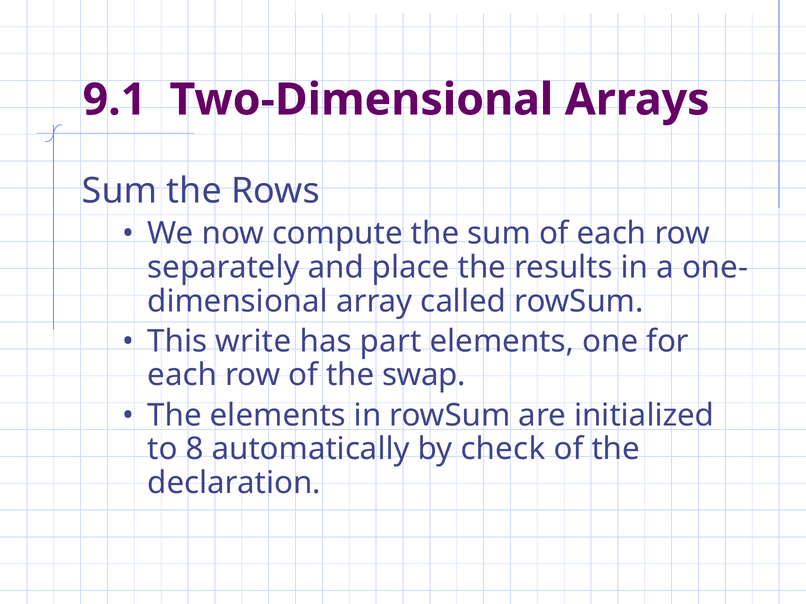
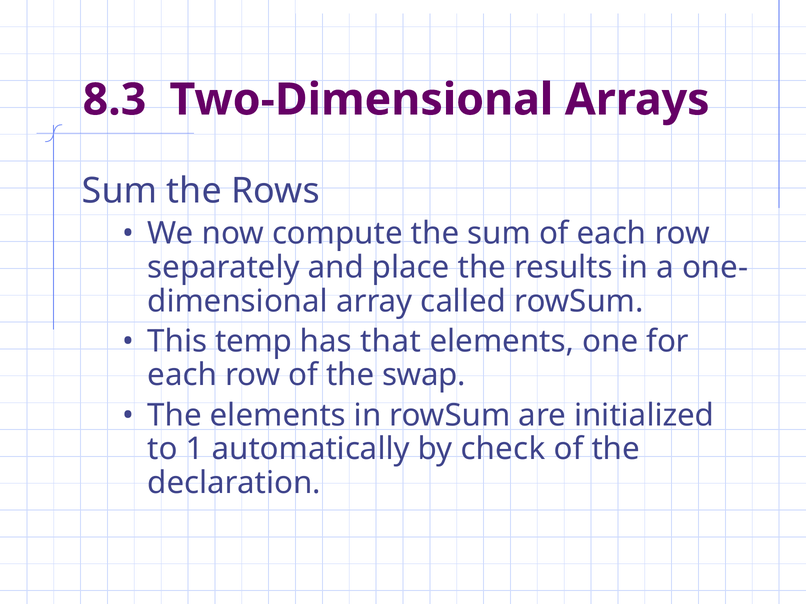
9.1: 9.1 -> 8.3 (114, 100)
write: write -> temp (254, 342)
part: part -> that (391, 342)
8: 8 -> 1 (195, 449)
